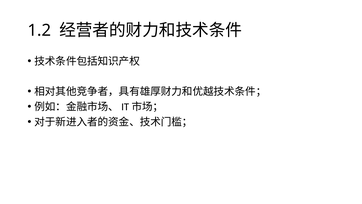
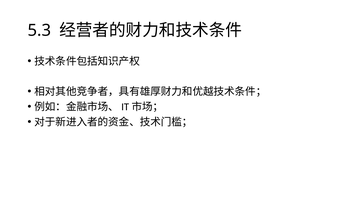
1.2: 1.2 -> 5.3 (39, 30)
